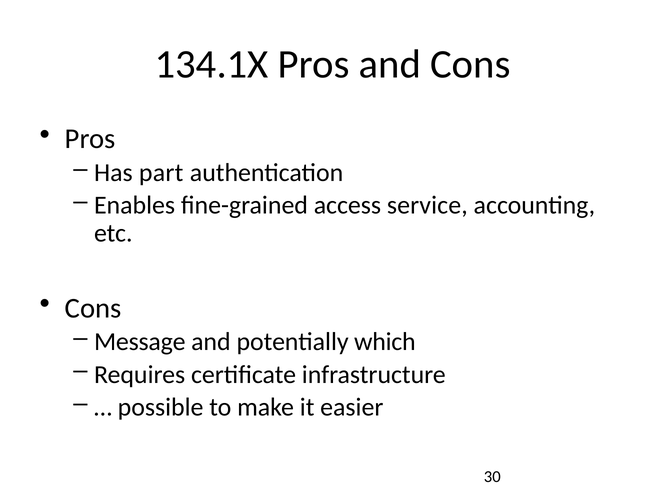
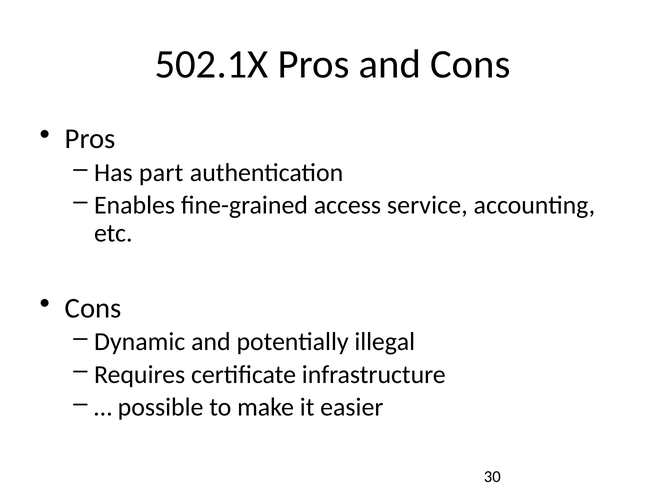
134.1X: 134.1X -> 502.1X (212, 64)
Message: Message -> Dynamic (140, 342)
which: which -> illegal (385, 342)
